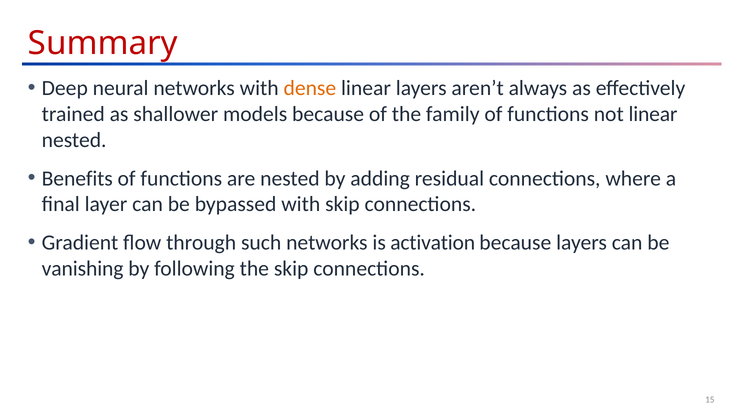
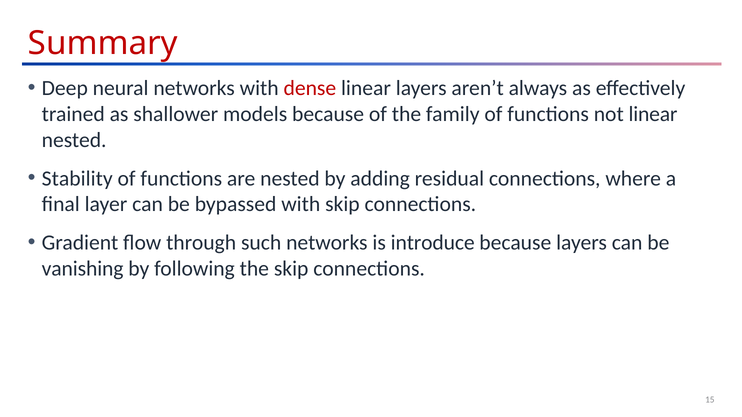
dense colour: orange -> red (310, 88)
Benefits: Benefits -> Stability (77, 179)
activation: activation -> introduce (433, 243)
